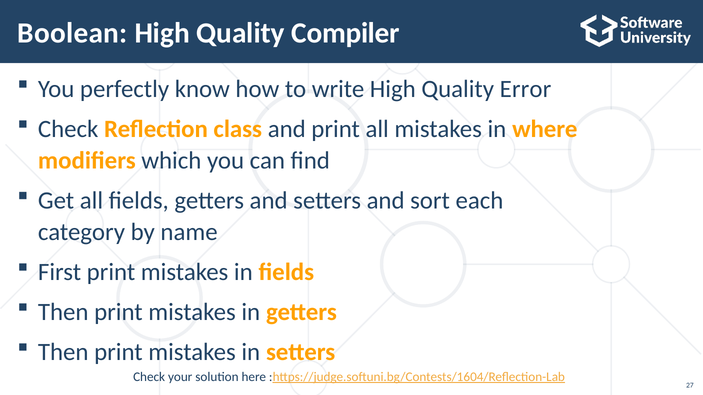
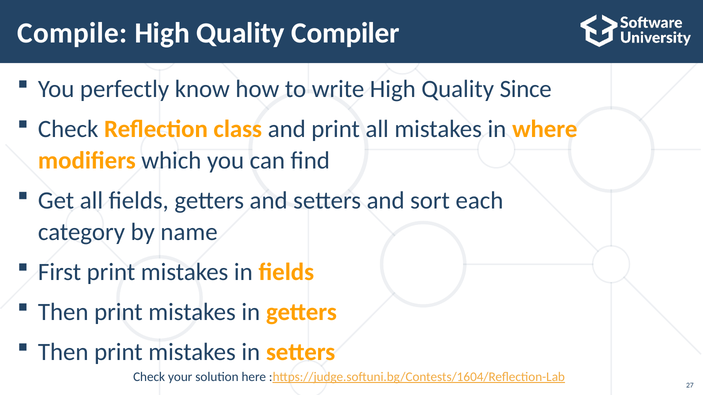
Boolean: Boolean -> Compile (72, 33)
Error: Error -> Since (526, 89)
